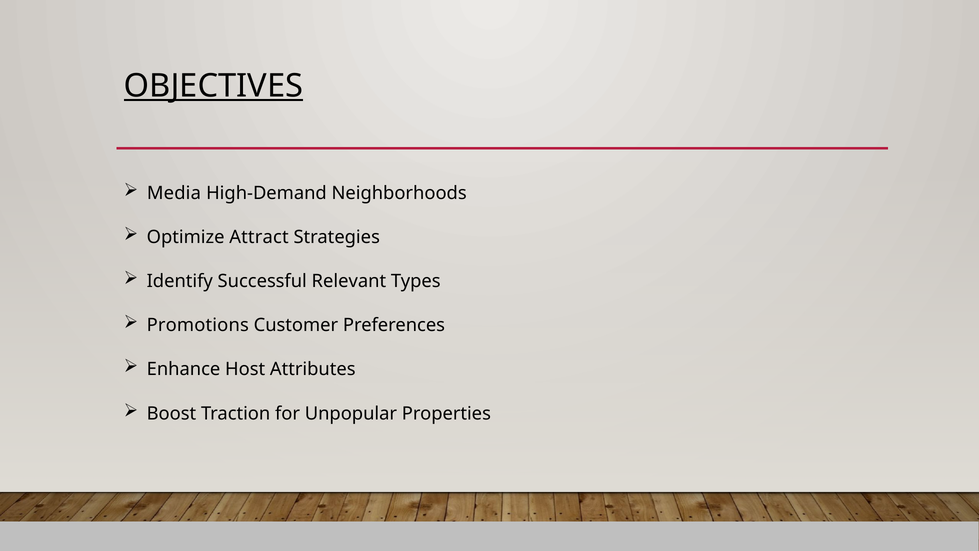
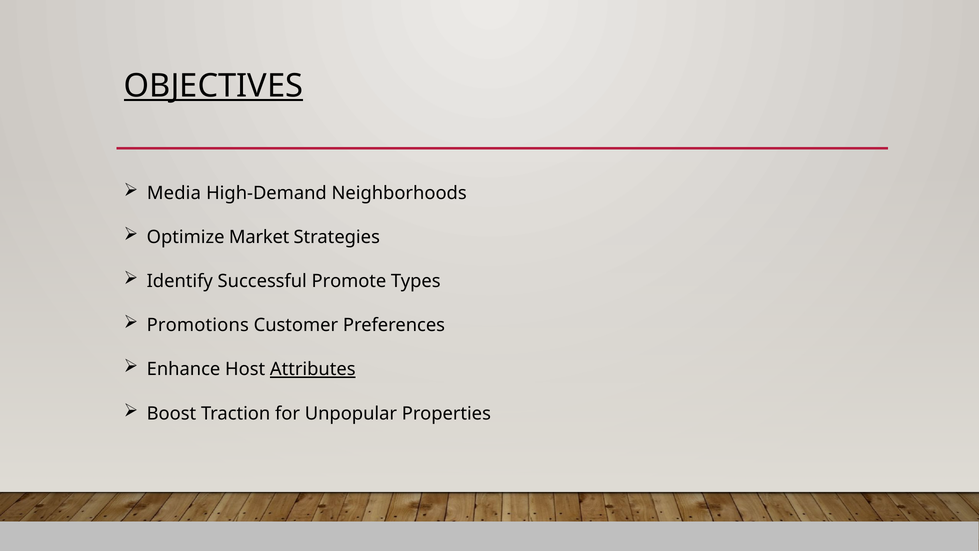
Attract: Attract -> Market (259, 237)
Relevant: Relevant -> Promote (349, 281)
Attributes underline: none -> present (313, 369)
